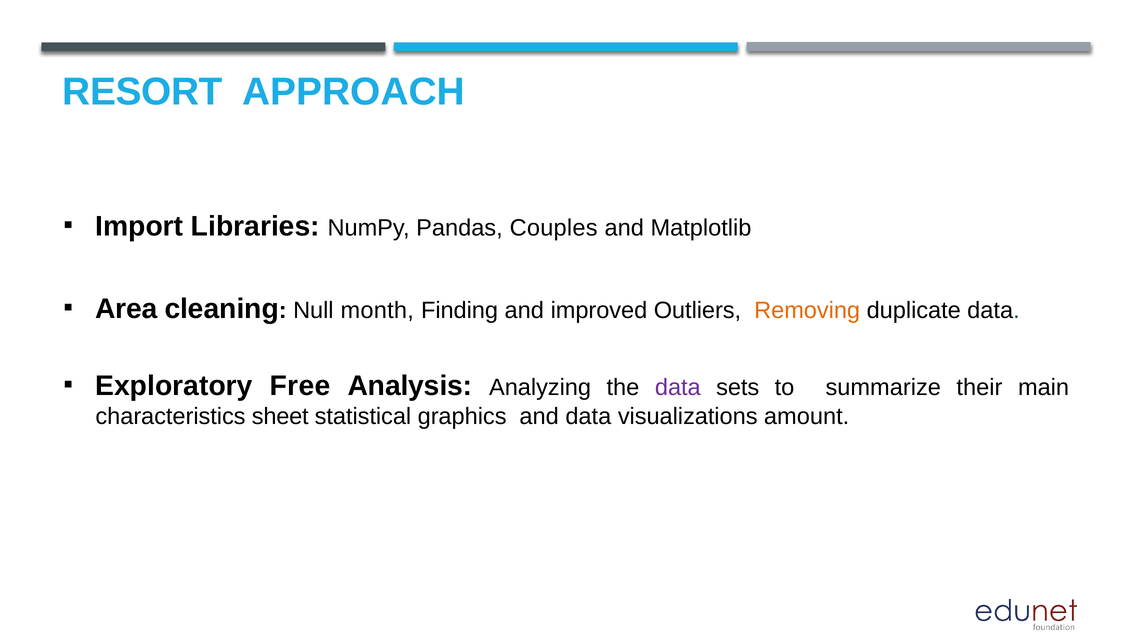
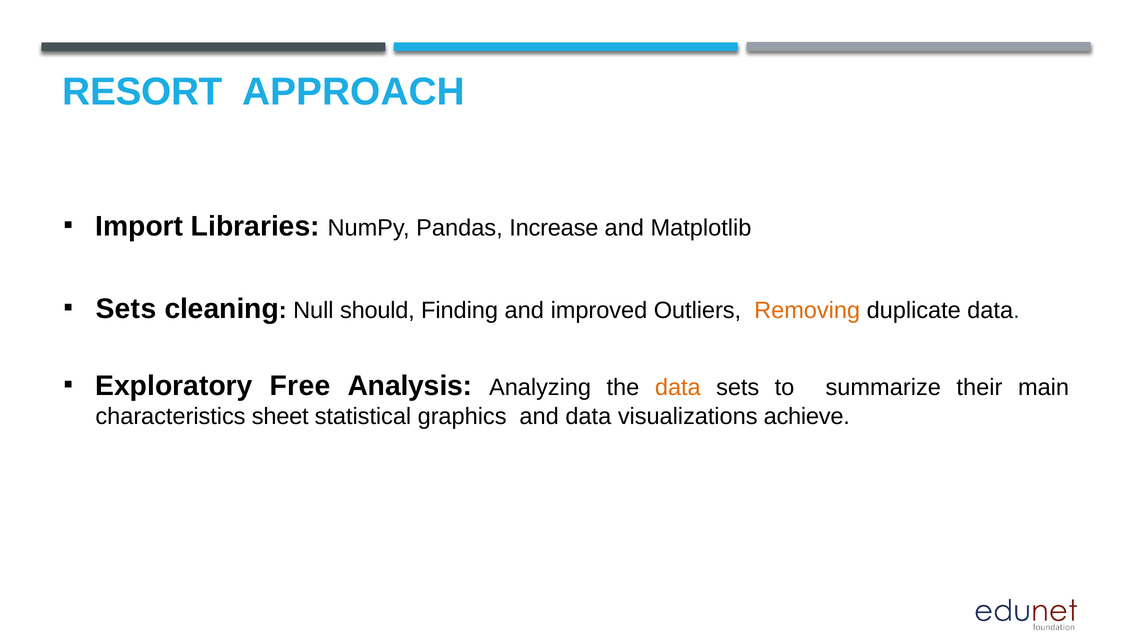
Couples: Couples -> Increase (554, 228)
Area: Area -> Sets (126, 309)
month: month -> should (377, 310)
data colour: purple -> orange (678, 387)
amount: amount -> achieve (807, 416)
